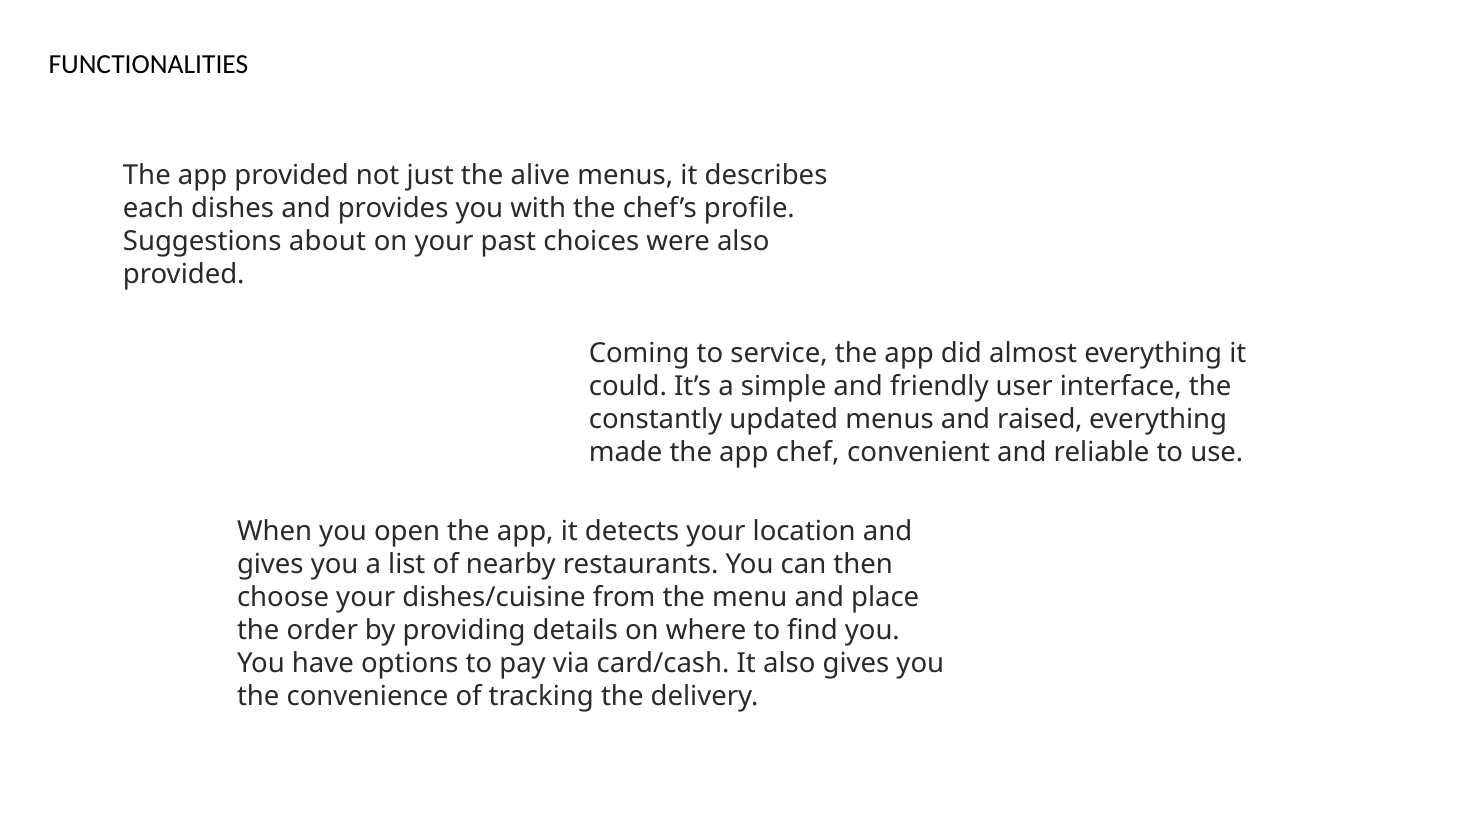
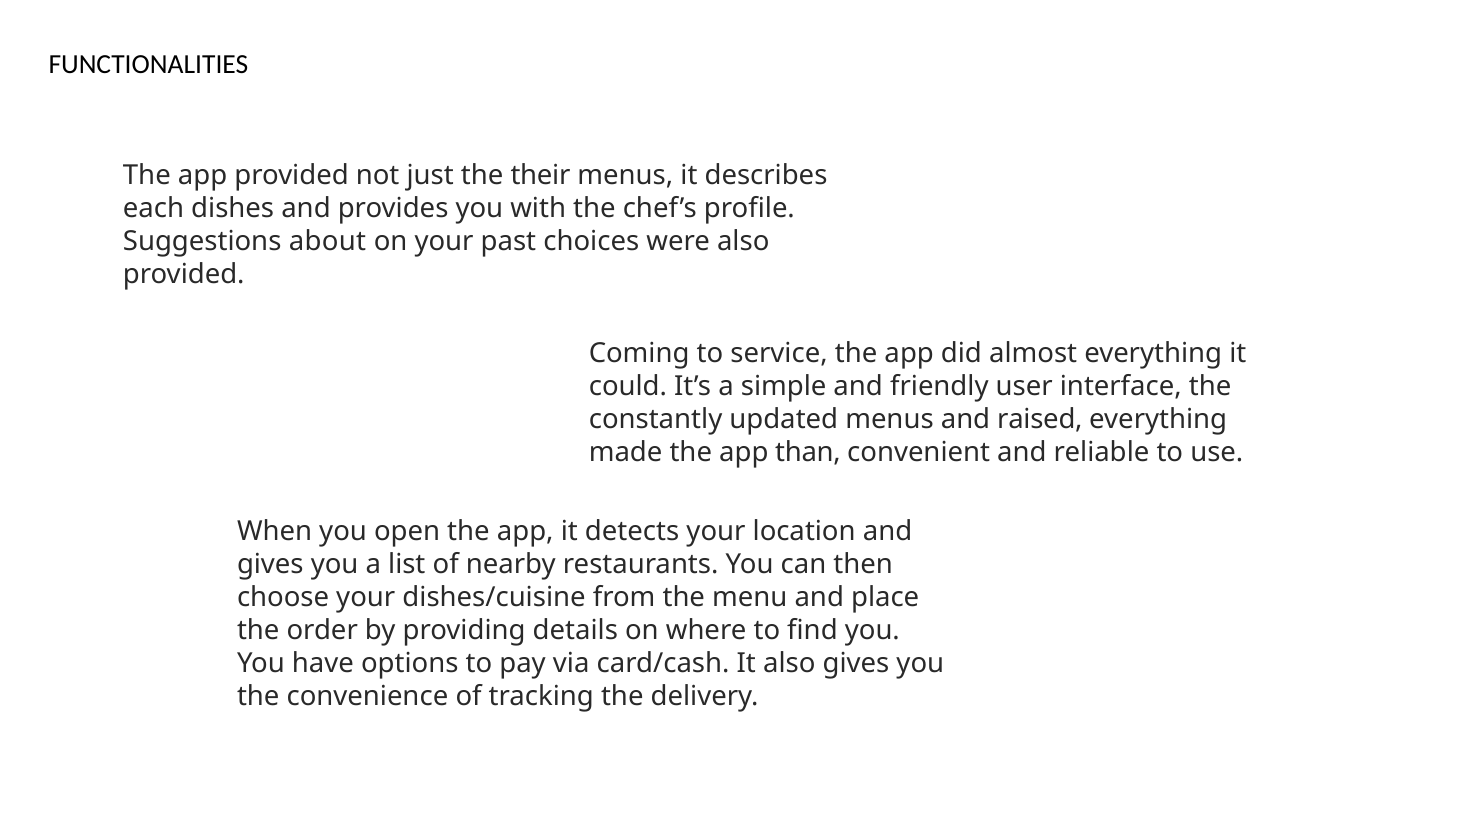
alive: alive -> their (540, 176)
chef: chef -> than (808, 453)
